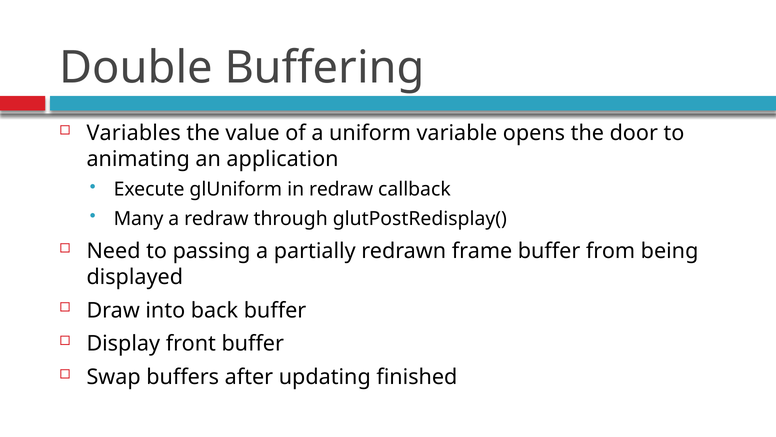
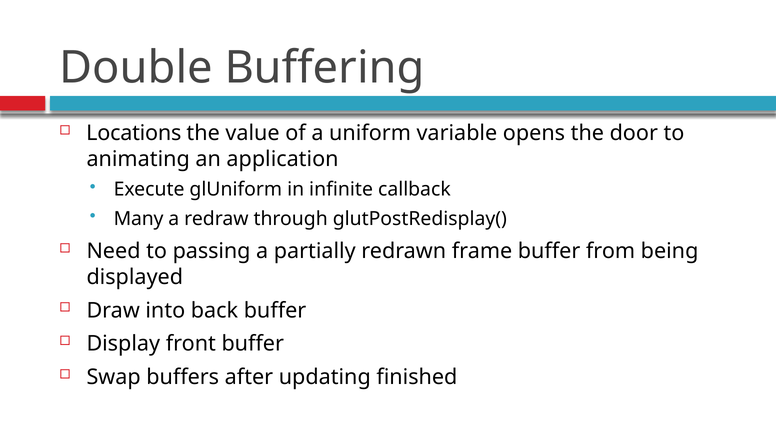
Variables: Variables -> Locations (134, 133)
in redraw: redraw -> infinite (341, 189)
